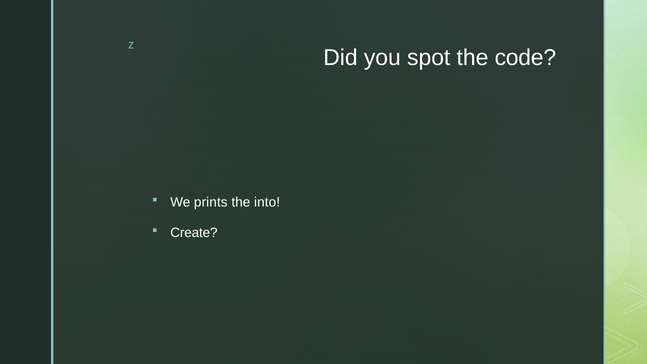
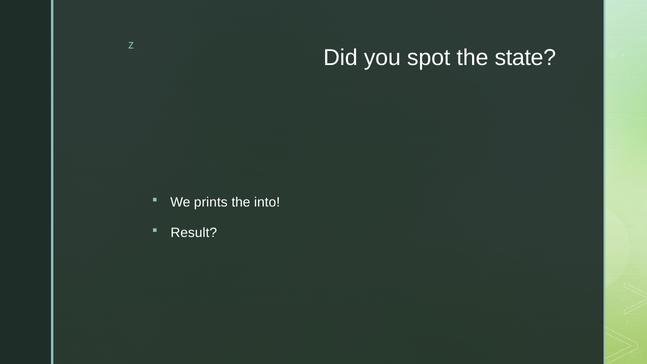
code: code -> state (525, 58)
Create: Create -> Result (194, 233)
